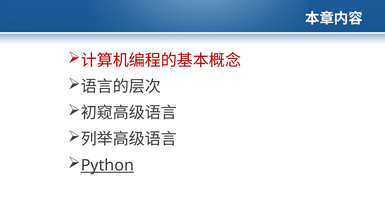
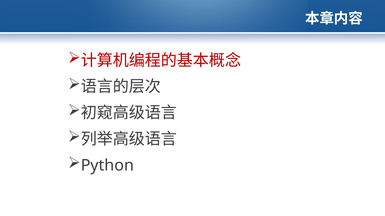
Python underline: present -> none (107, 166)
